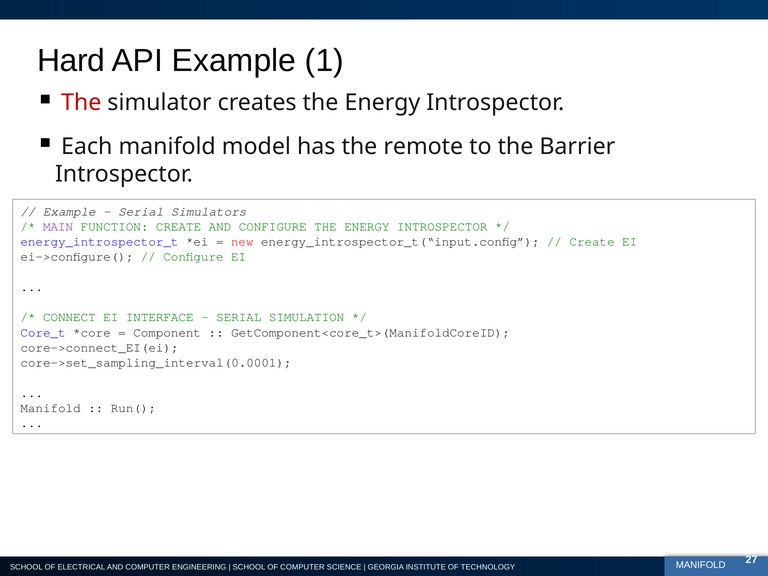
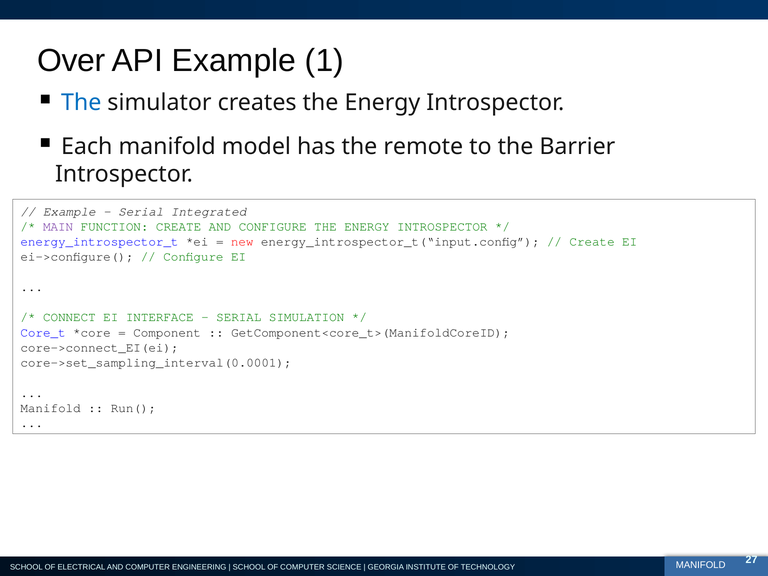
Hard: Hard -> Over (71, 61)
The colour: red -> blue (81, 103)
Simulators: Simulators -> Integrated (209, 211)
